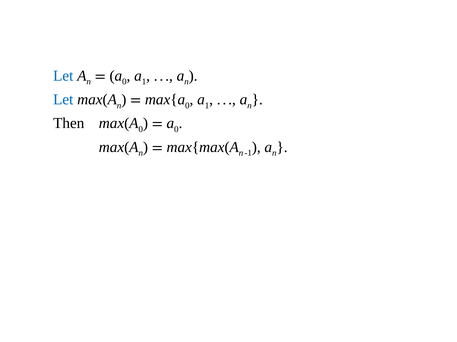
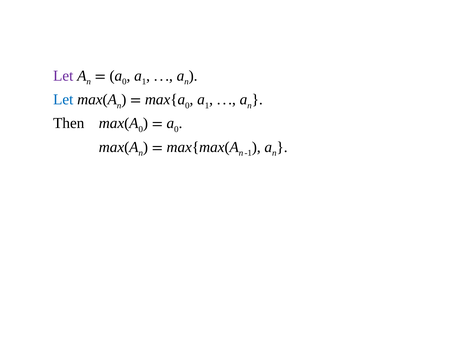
Let colour: blue -> purple (63, 76)
